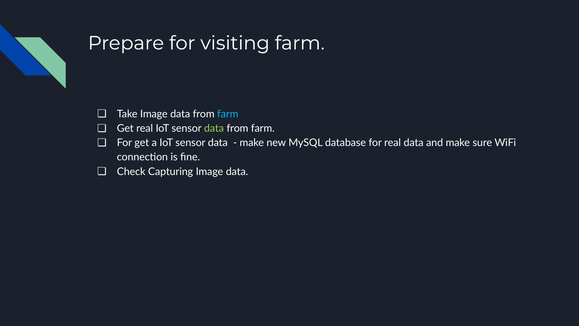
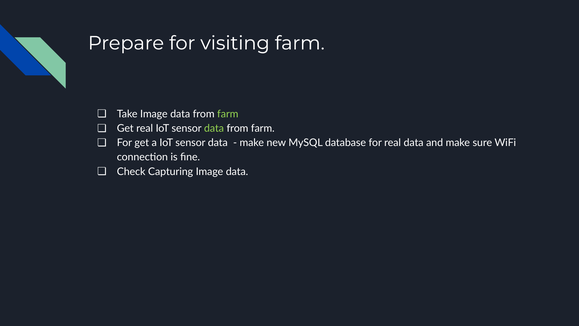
farm colour: light blue -> light green (228, 114)
